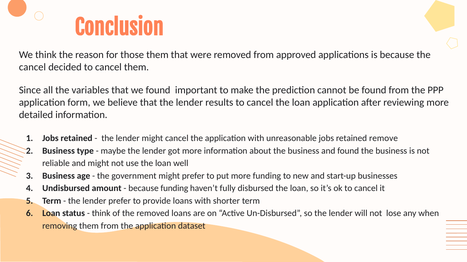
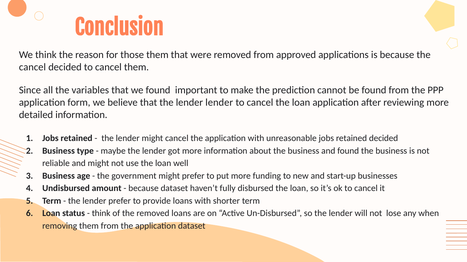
lender results: results -> lender (219, 103)
retained remove: remove -> decided (384, 139)
because funding: funding -> dataset (174, 189)
